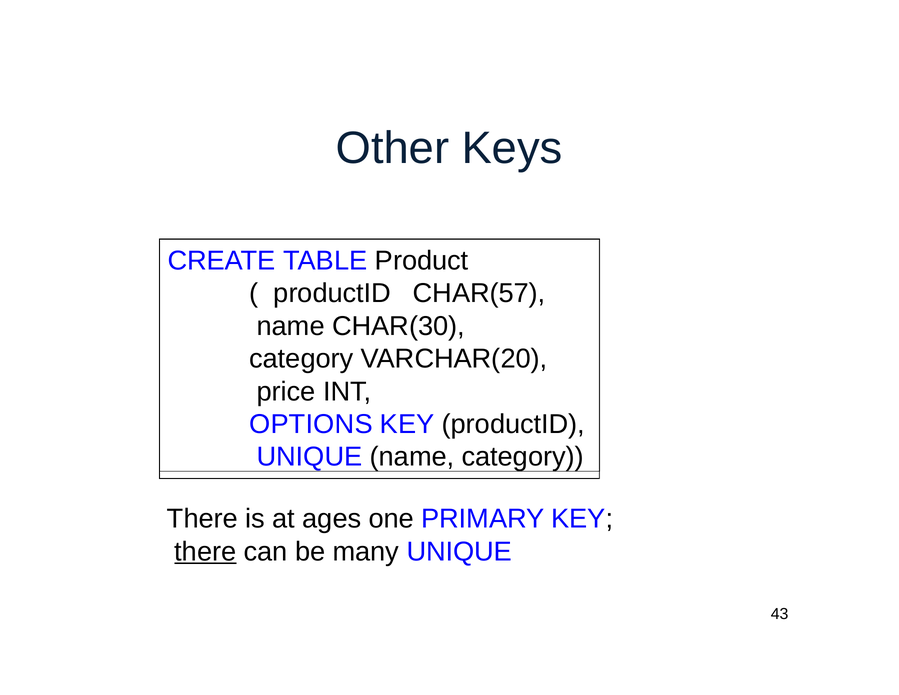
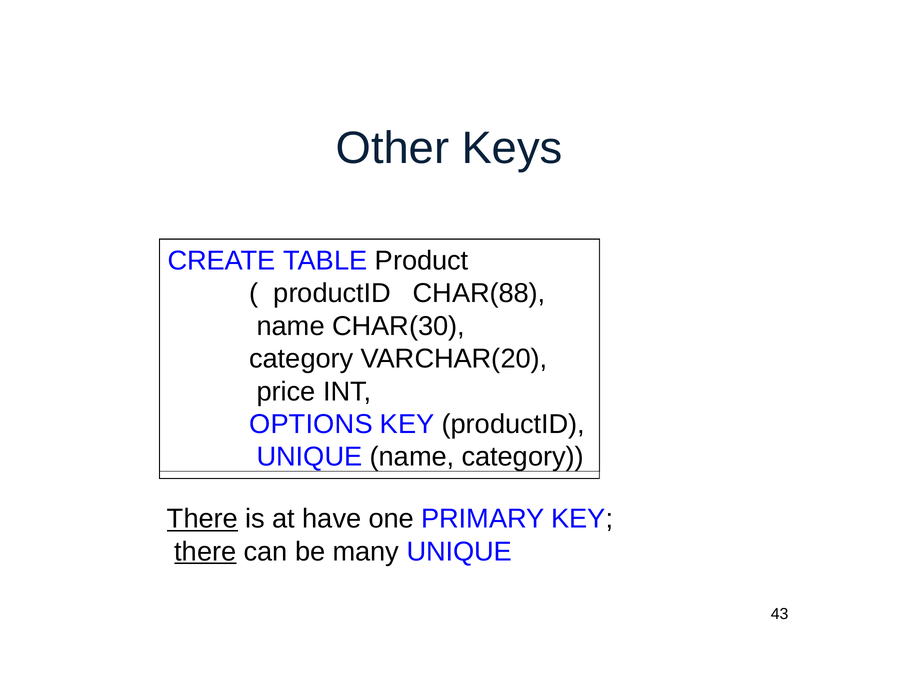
CHAR(57: CHAR(57 -> CHAR(88 (479, 293)
There underline: none -> present (202, 519)
ages: ages -> have (332, 519)
